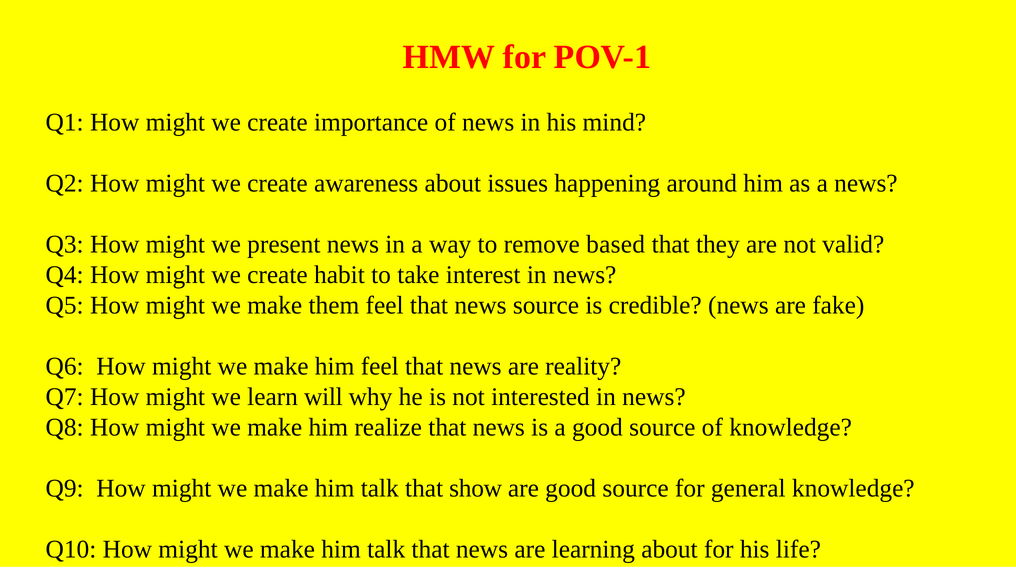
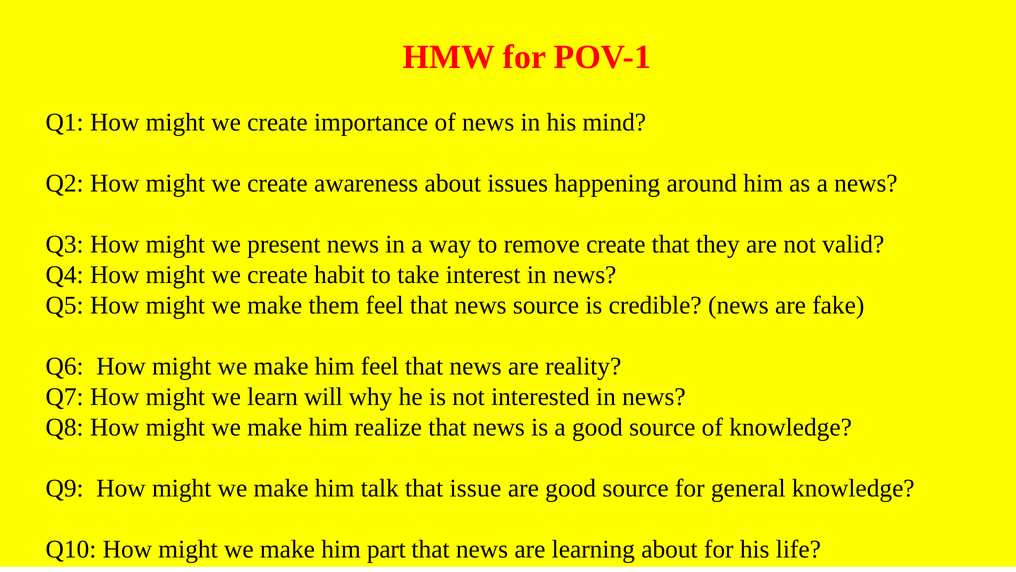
remove based: based -> create (616, 244)
show: show -> issue (475, 488)
talk: talk -> part (386, 549)
